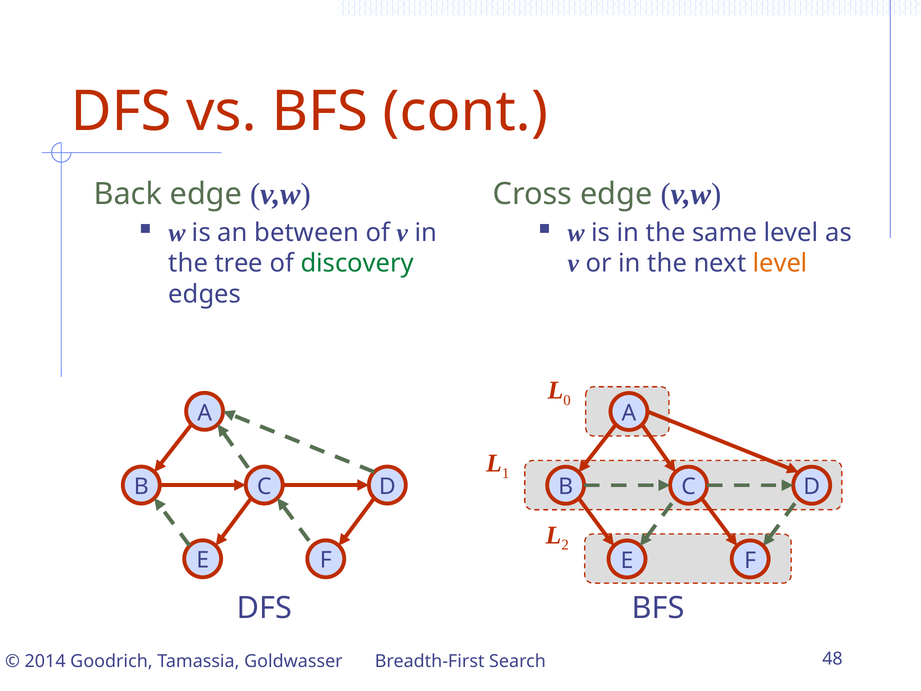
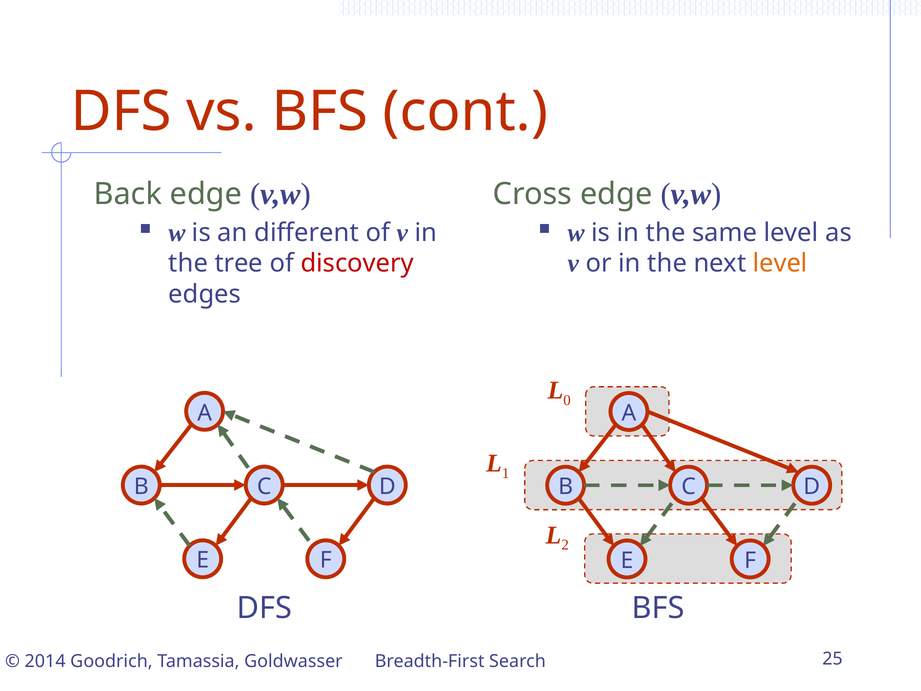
between: between -> different (307, 233)
discovery colour: green -> red (357, 263)
48: 48 -> 25 (833, 658)
